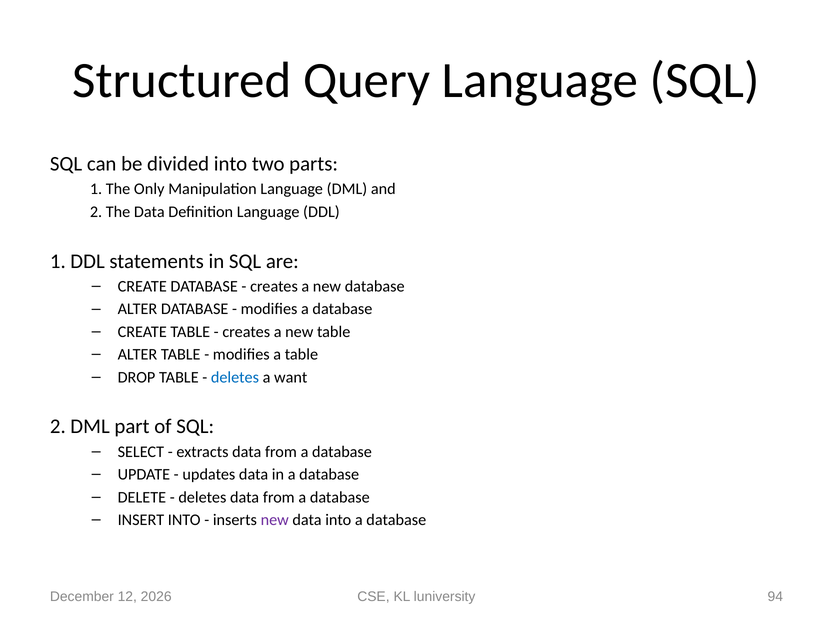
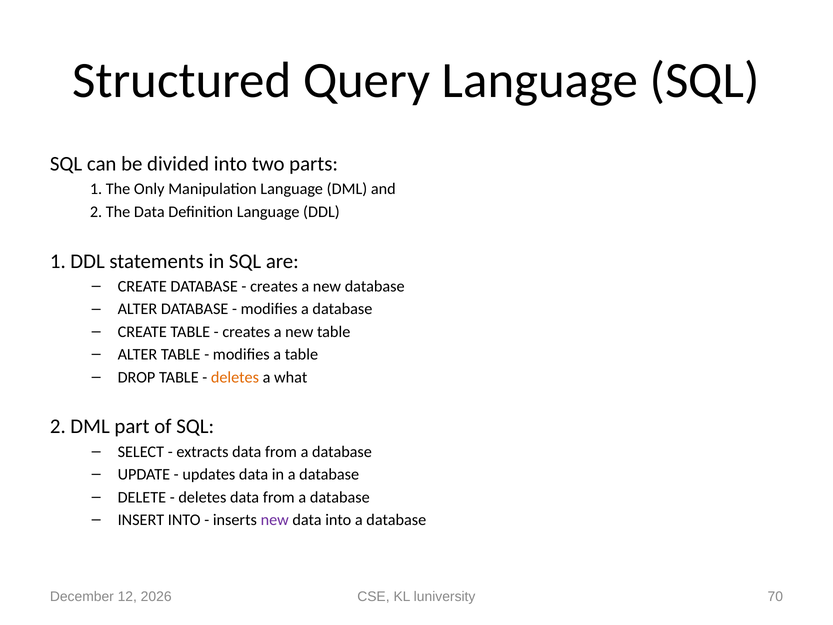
deletes colour: blue -> orange (235, 377)
want: want -> what (291, 377)
94: 94 -> 70 (775, 597)
